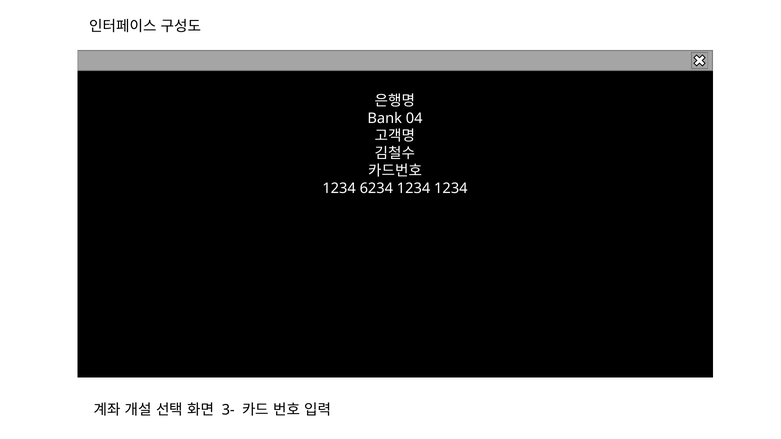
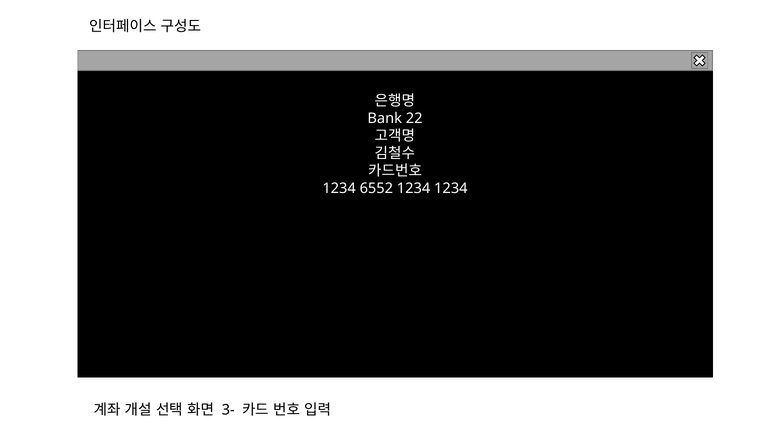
04: 04 -> 22 (414, 118)
6234: 6234 -> 6552 (376, 189)
